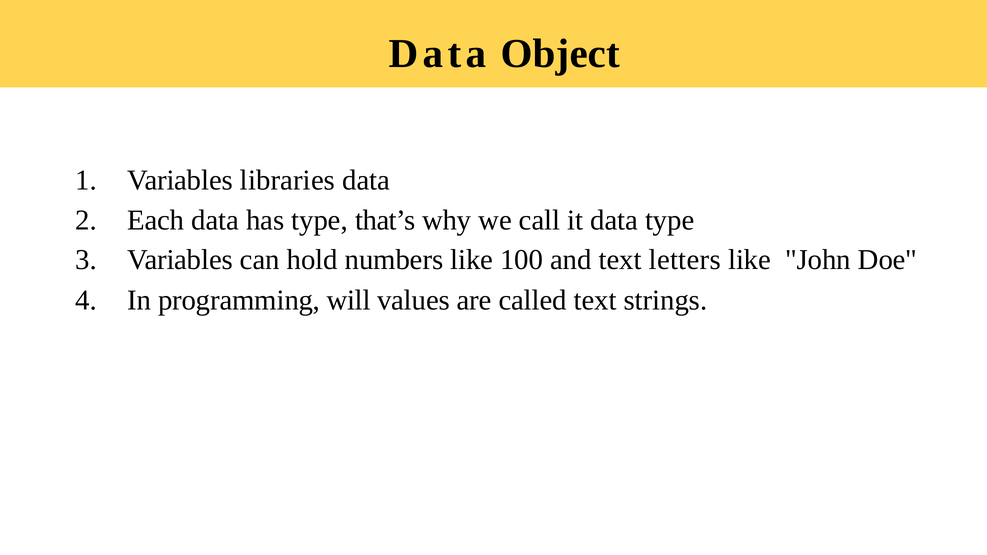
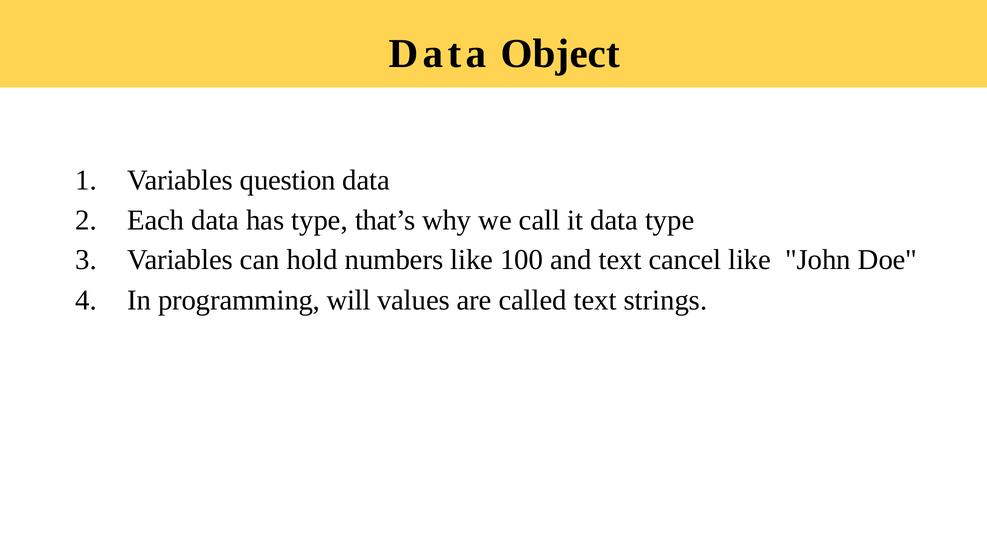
libraries: libraries -> question (288, 180)
letters: letters -> cancel (685, 260)
